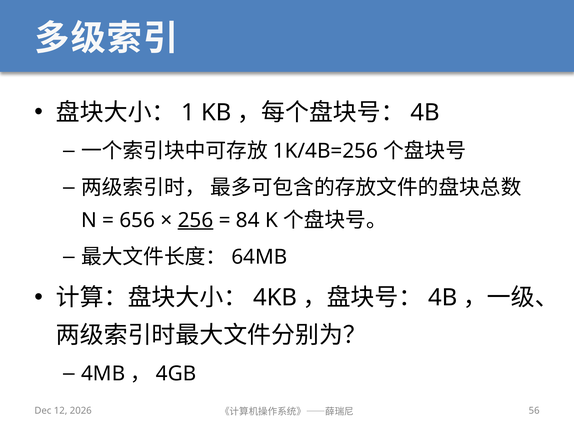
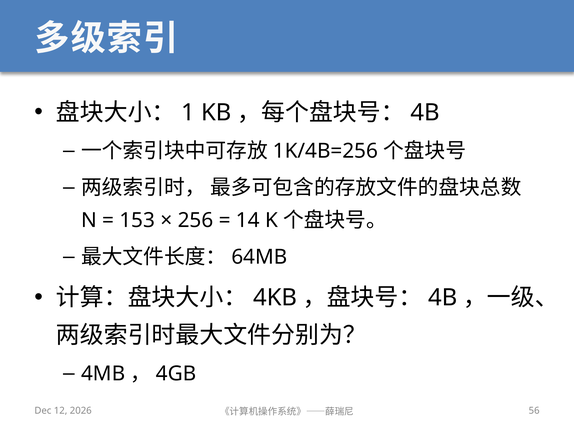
656: 656 -> 153 (137, 220)
256 underline: present -> none (195, 220)
84: 84 -> 14 (248, 220)
